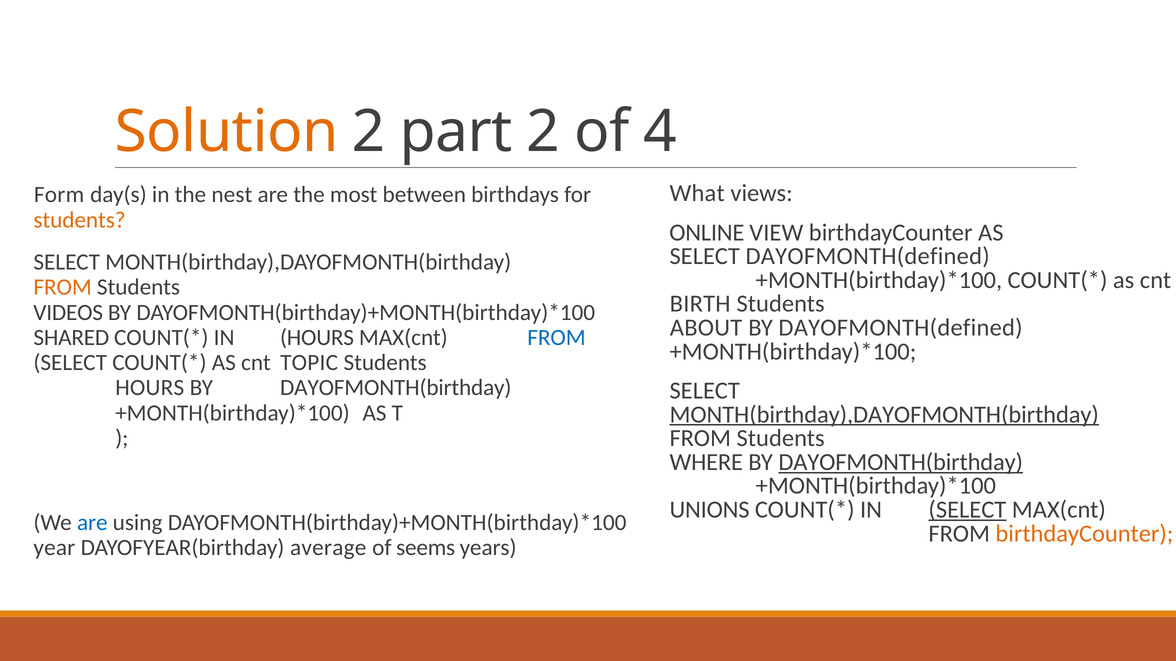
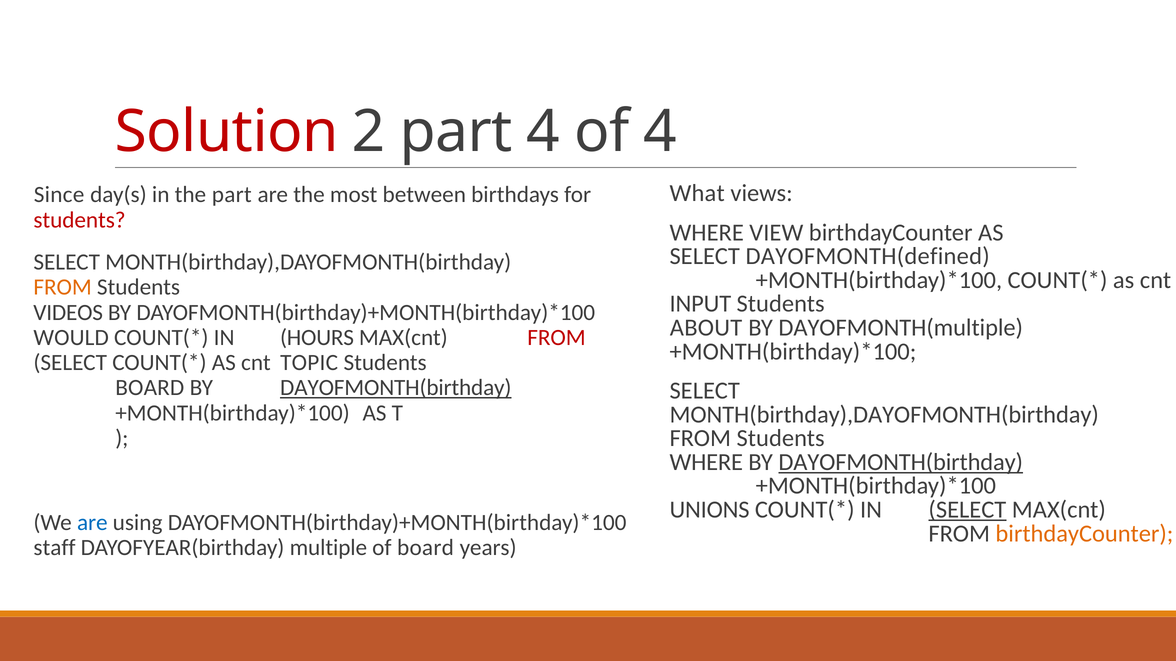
Solution colour: orange -> red (227, 132)
part 2: 2 -> 4 (543, 132)
Form: Form -> Since (59, 195)
the nest: nest -> part (232, 195)
students colour: orange -> red (80, 220)
ONLINE: ONLINE -> WHERE (707, 233)
BIRTH: BIRTH -> INPUT (700, 304)
BY DAYOFMONTH(defined: DAYOFMONTH(defined -> DAYOFMONTH(multiple (901, 328)
SHARED: SHARED -> WOULD (71, 338)
FROM colour: blue -> red (557, 338)
HOURS: HOURS -> BOARD (150, 388)
DAYOFMONTH(birthday underline: none -> present (396, 388)
MONTH(birthday),DAYOFMONTH(birthday underline: present -> none (884, 415)
year: year -> staff (55, 548)
average: average -> multiple (328, 548)
of seems: seems -> board (425, 548)
